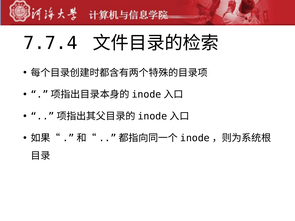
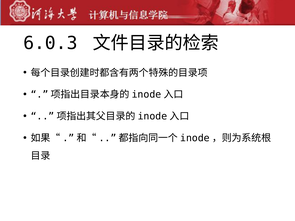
7.7.4: 7.7.4 -> 6.0.3 (50, 43)
